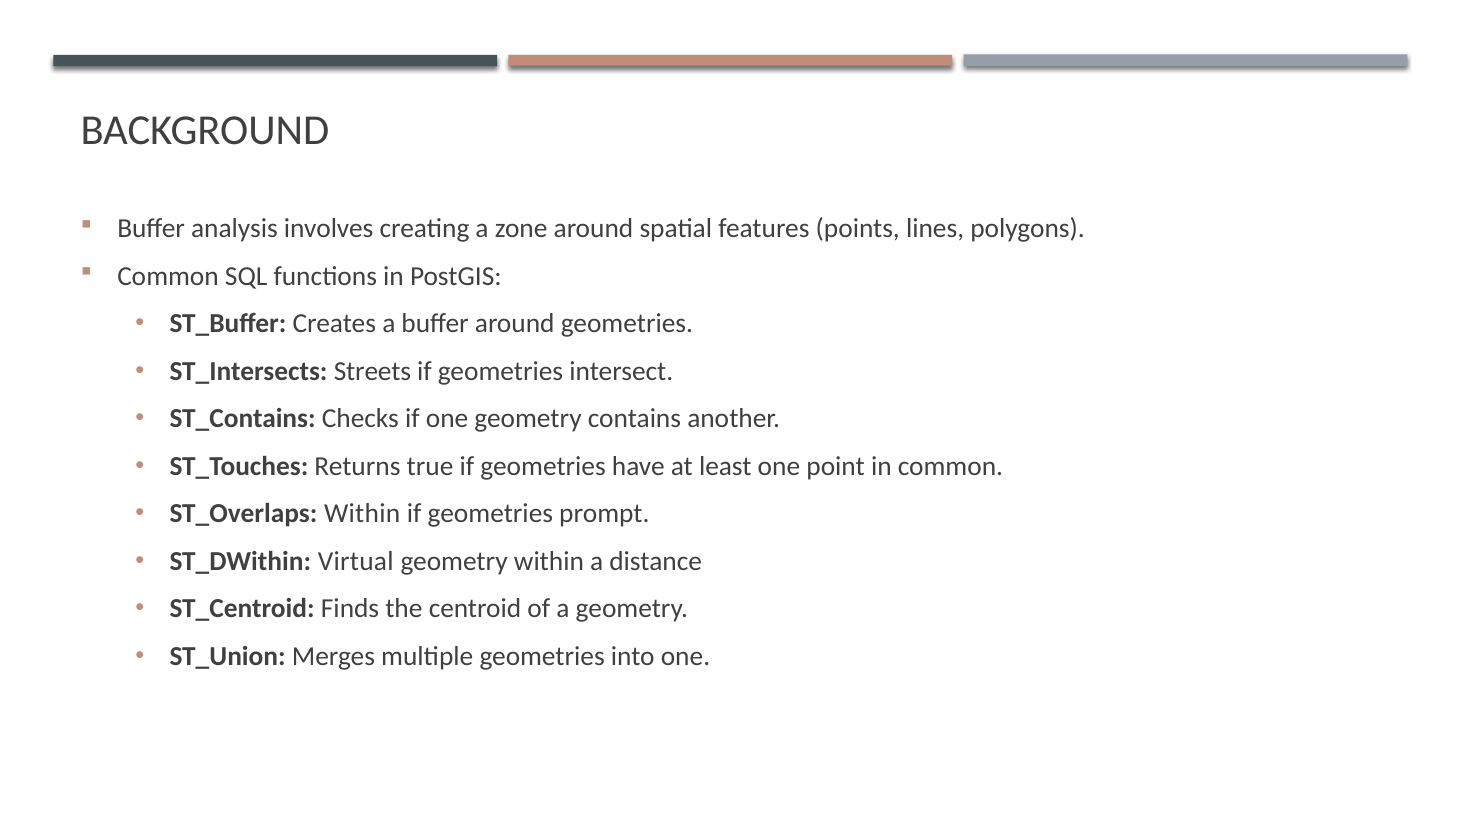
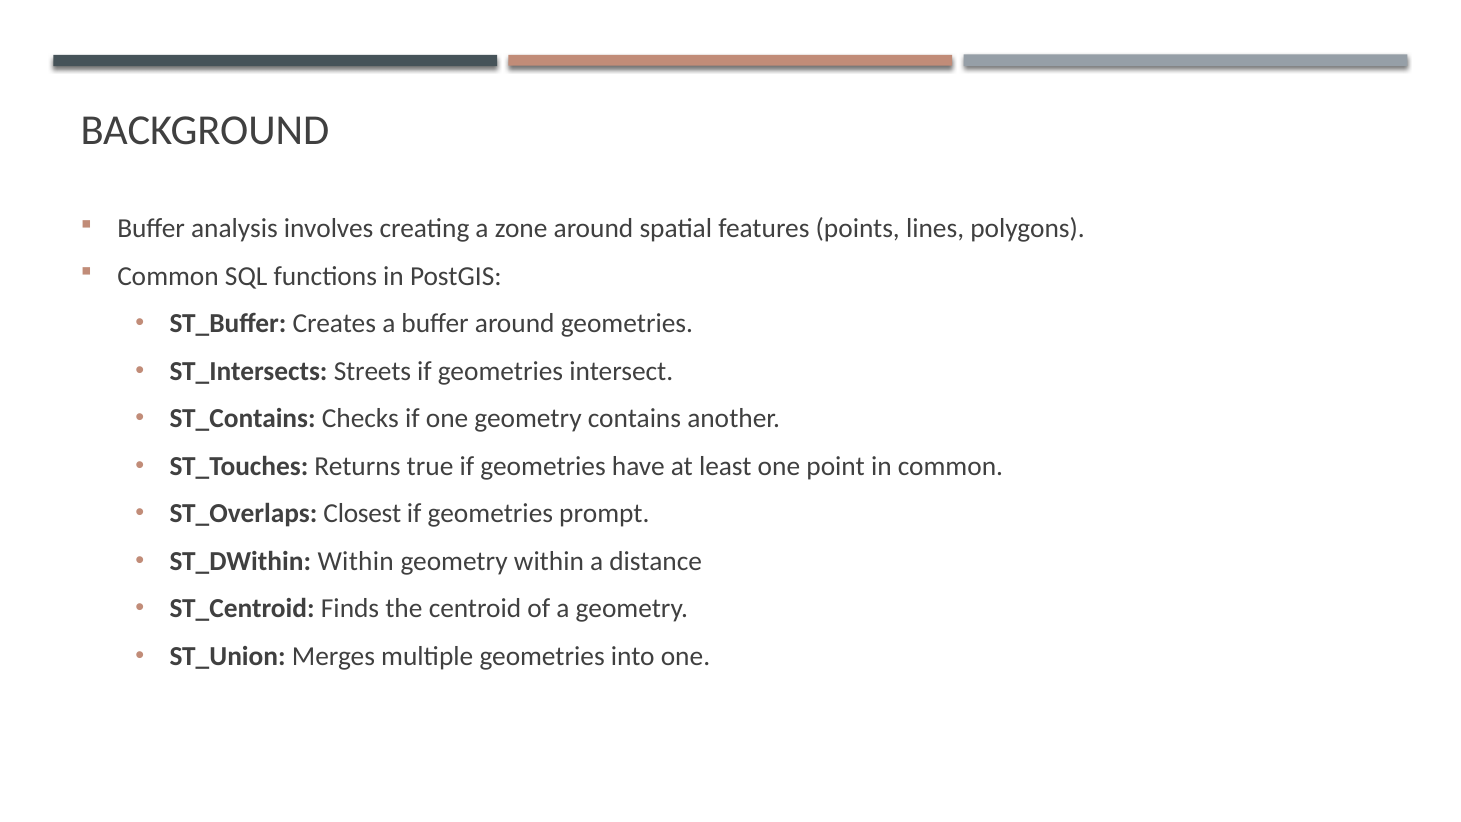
ST_Overlaps Within: Within -> Closest (362, 514)
ST_DWithin Virtual: Virtual -> Within (356, 561)
